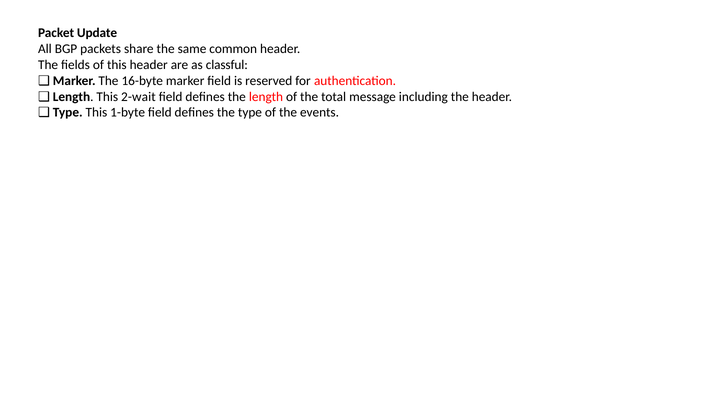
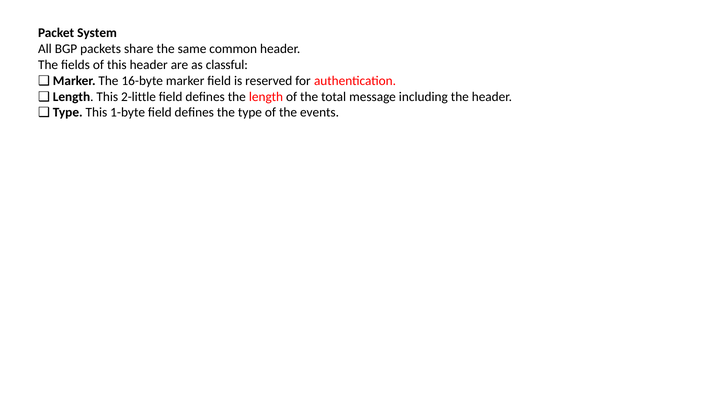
Update: Update -> System (97, 33)
2-wait: 2-wait -> 2-little (139, 97)
